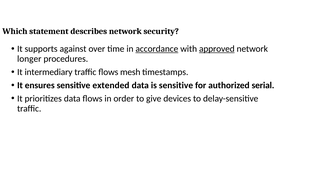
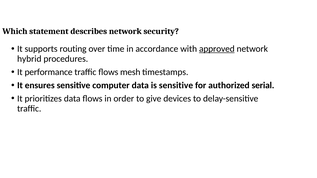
against: against -> routing (73, 49)
accordance underline: present -> none (157, 49)
longer: longer -> hybrid (29, 59)
intermediary: intermediary -> performance (49, 72)
extended: extended -> computer (111, 85)
